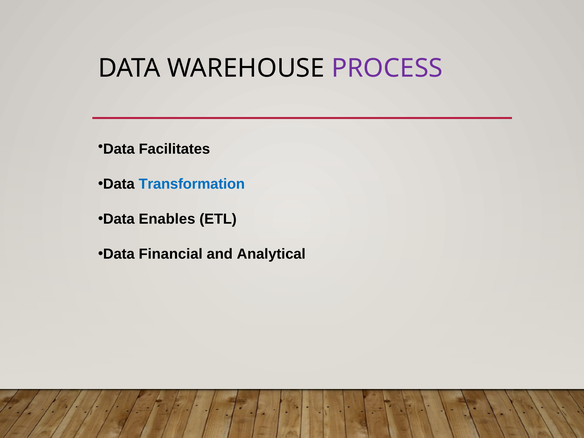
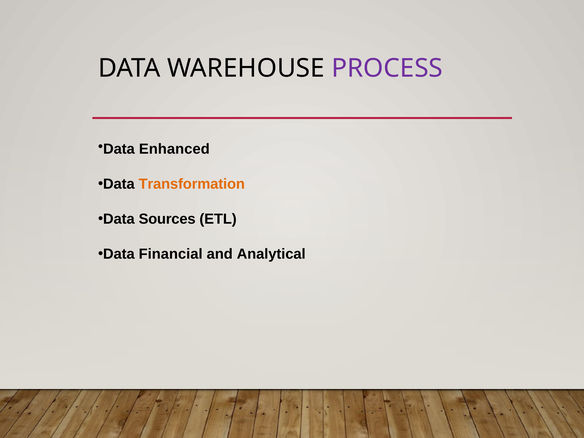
Facilitates: Facilitates -> Enhanced (174, 149)
Transformation colour: blue -> orange (192, 184)
Enables: Enables -> Sources (167, 219)
